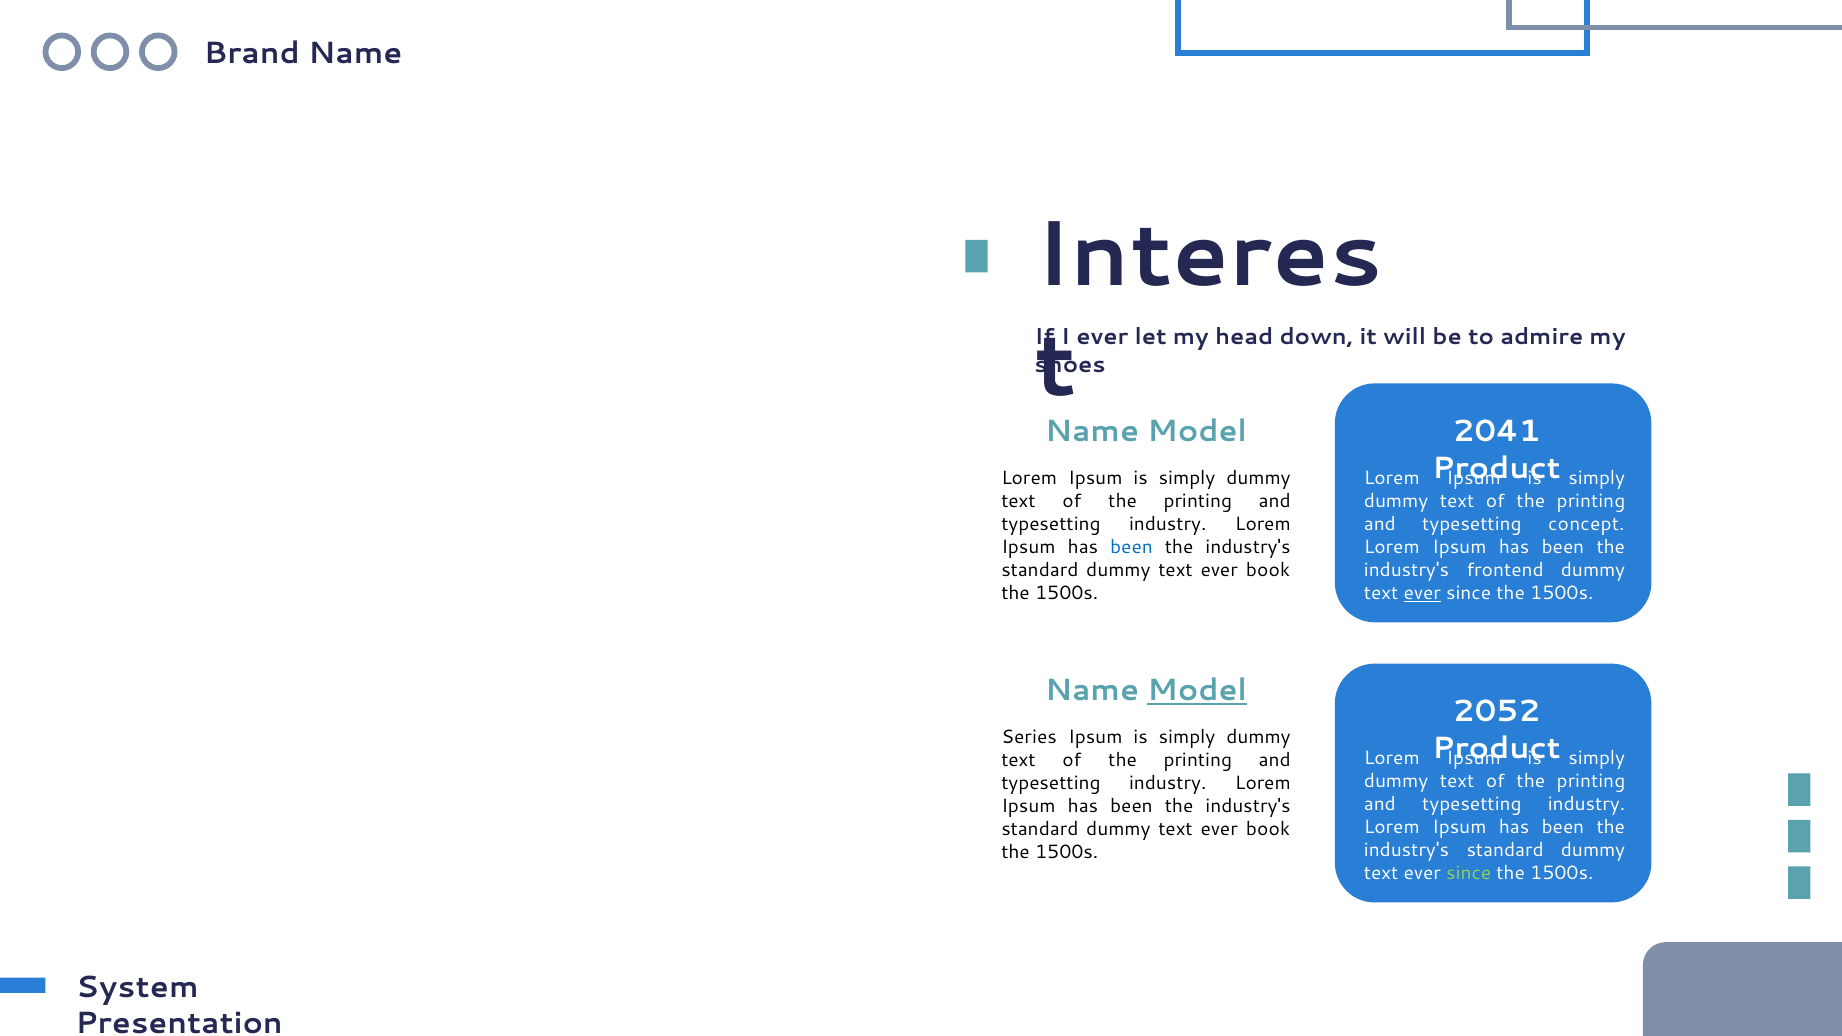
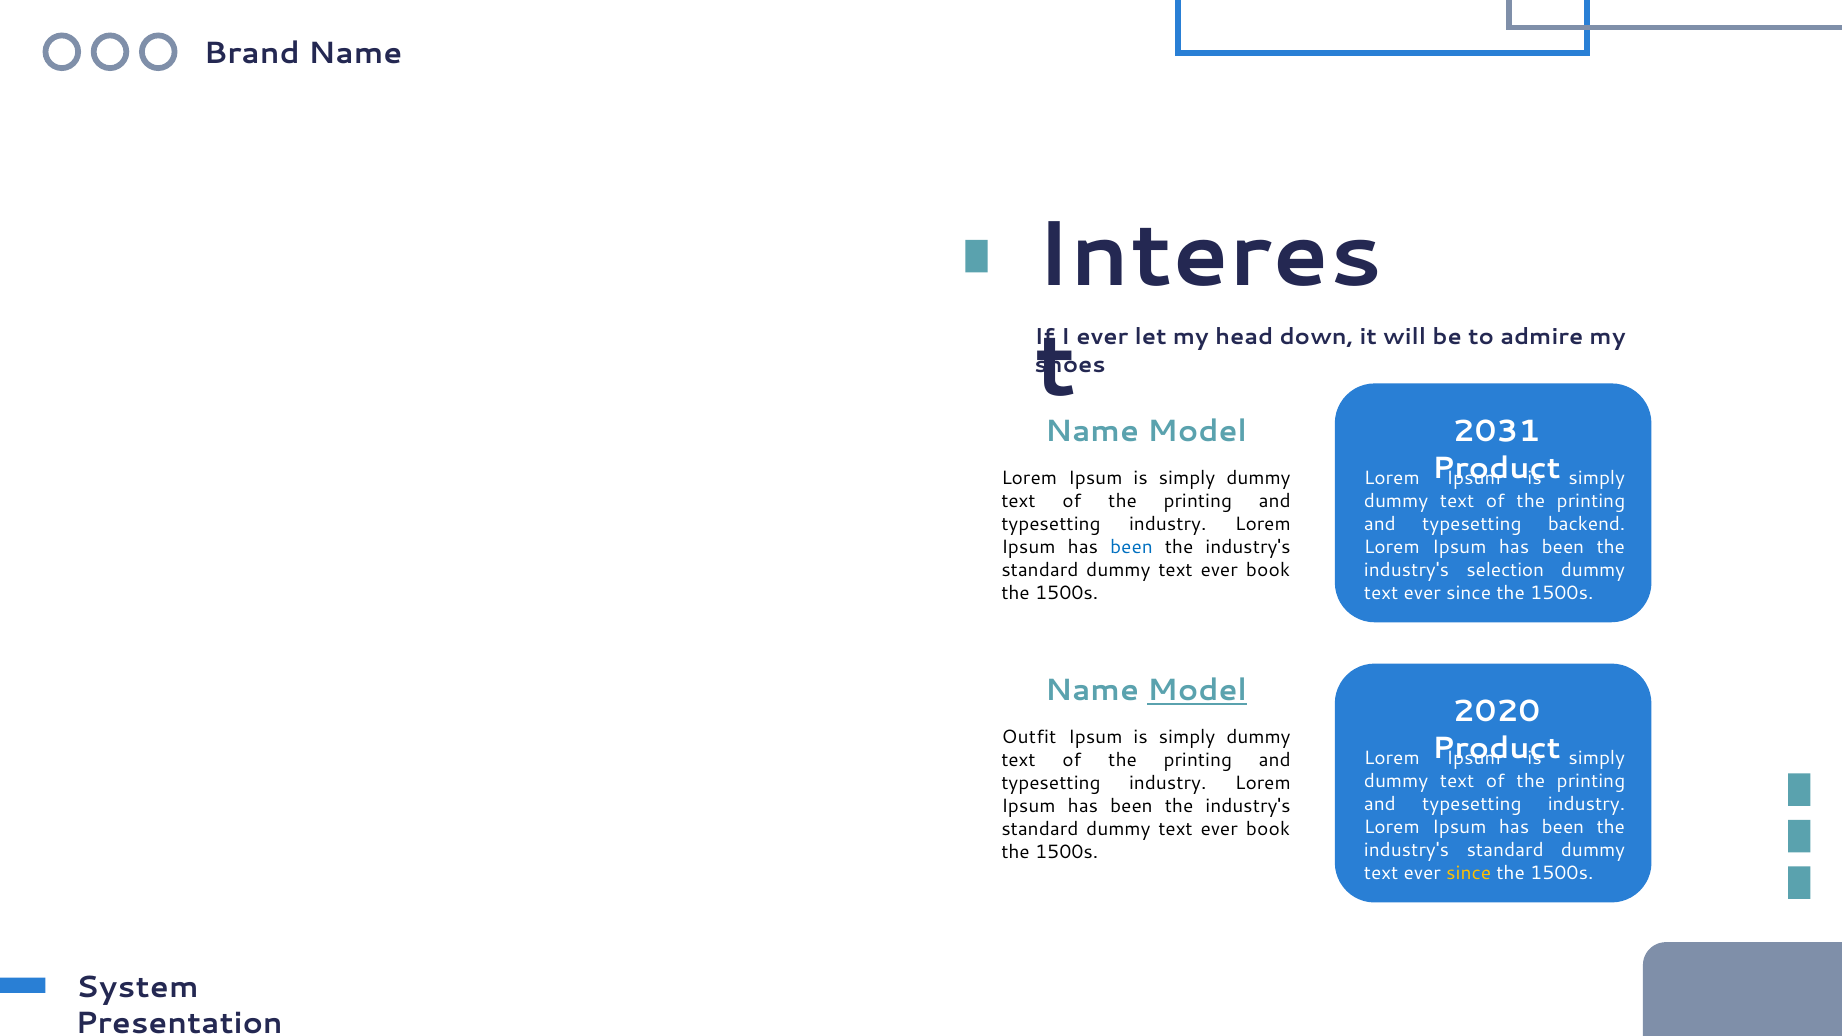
2041: 2041 -> 2031 (1496, 432)
concept: concept -> backend (1587, 524)
frontend: frontend -> selection (1505, 570)
ever underline: present -> none (1422, 593)
2052: 2052 -> 2020 (1496, 712)
Series: Series -> Outfit (1029, 737)
since colour: light green -> yellow (1469, 873)
